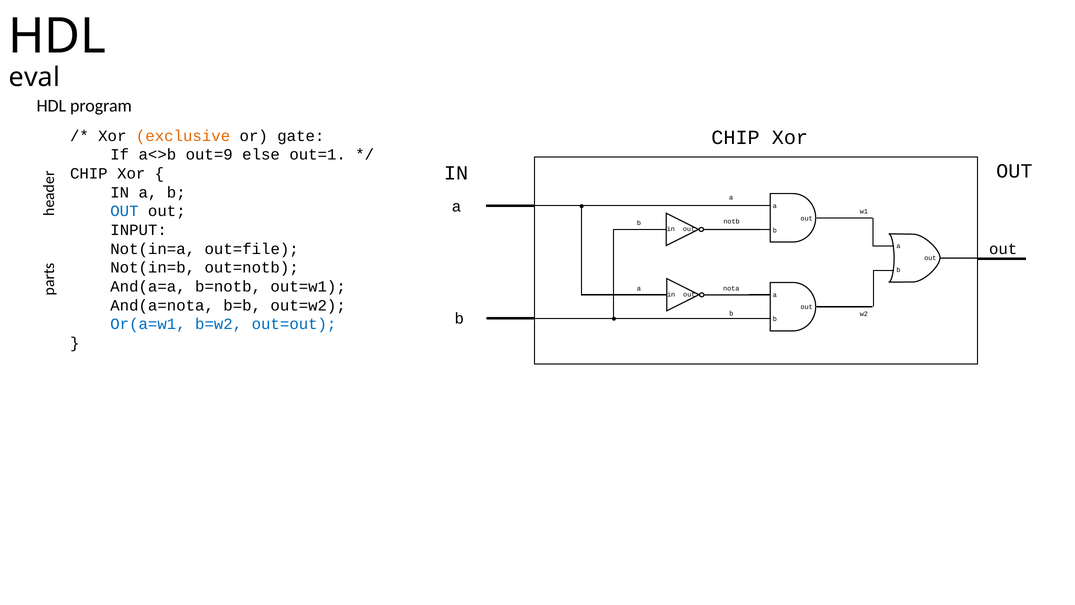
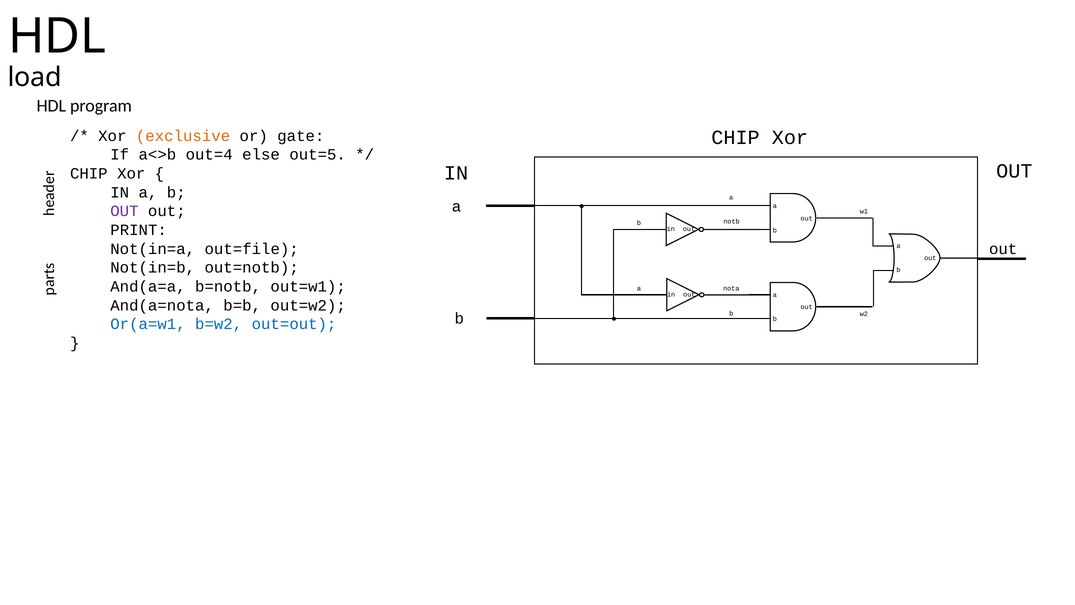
eval: eval -> load (35, 78)
out=9: out=9 -> out=4 (209, 155)
out=1: out=1 -> out=5 (318, 155)
OUT colour: blue -> purple (124, 211)
INPUT: INPUT -> PRINT (139, 230)
